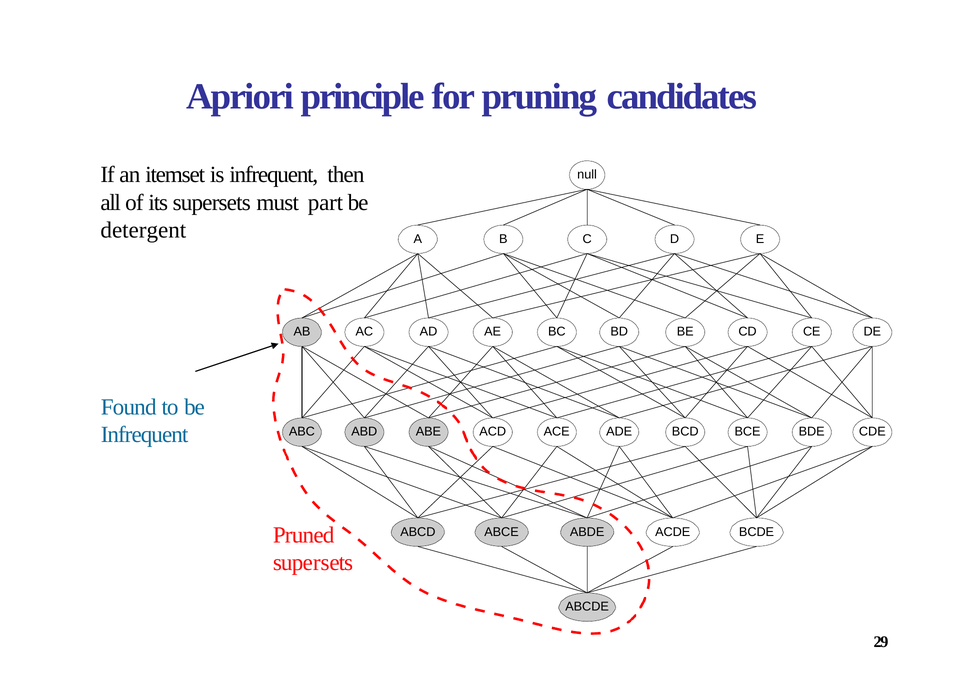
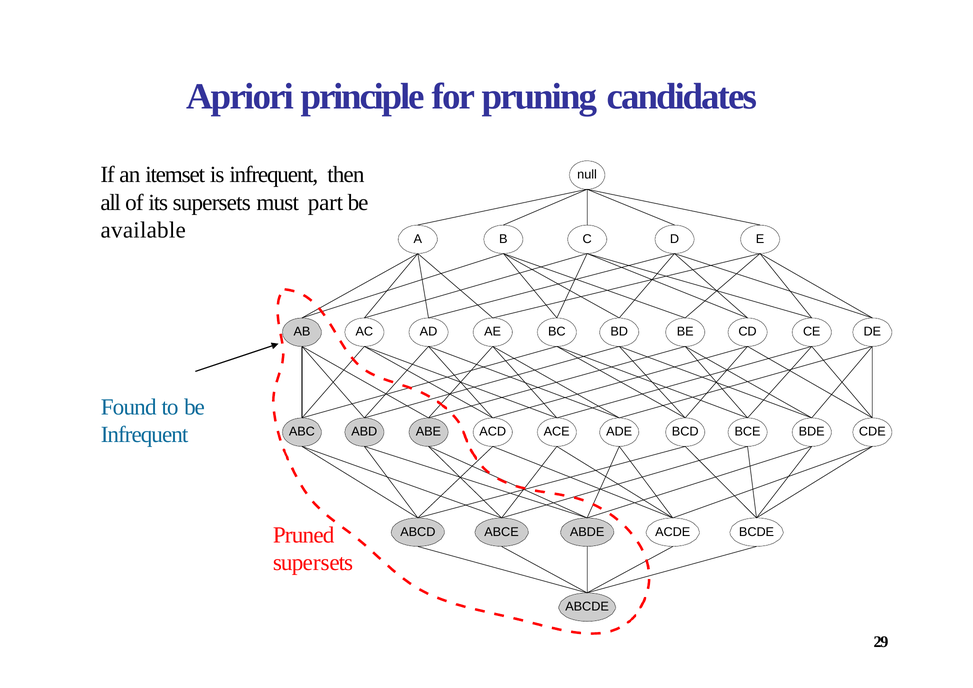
detergent: detergent -> available (143, 230)
